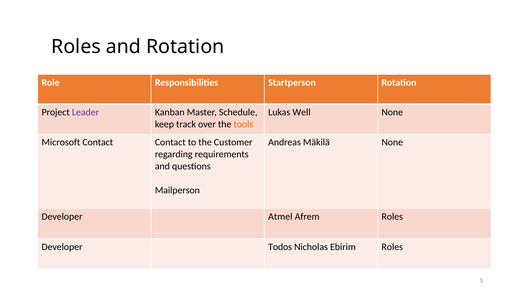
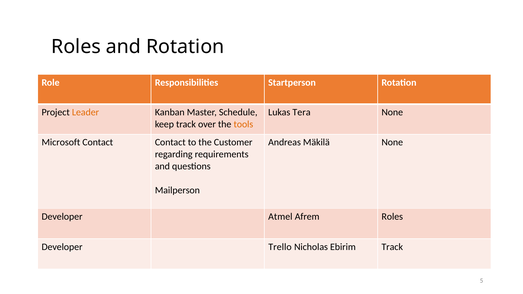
Leader colour: purple -> orange (85, 112)
Well: Well -> Tera (302, 112)
Todos: Todos -> Trello (280, 247)
Ebirim Roles: Roles -> Track (392, 247)
